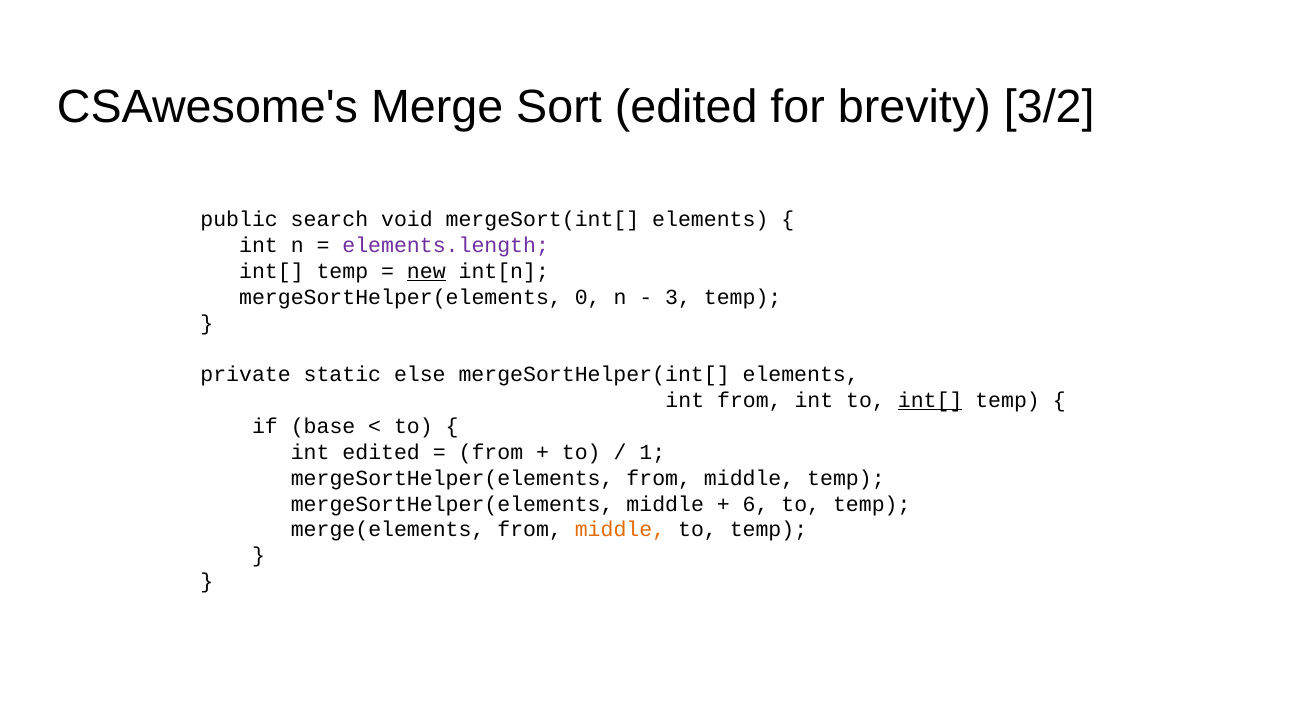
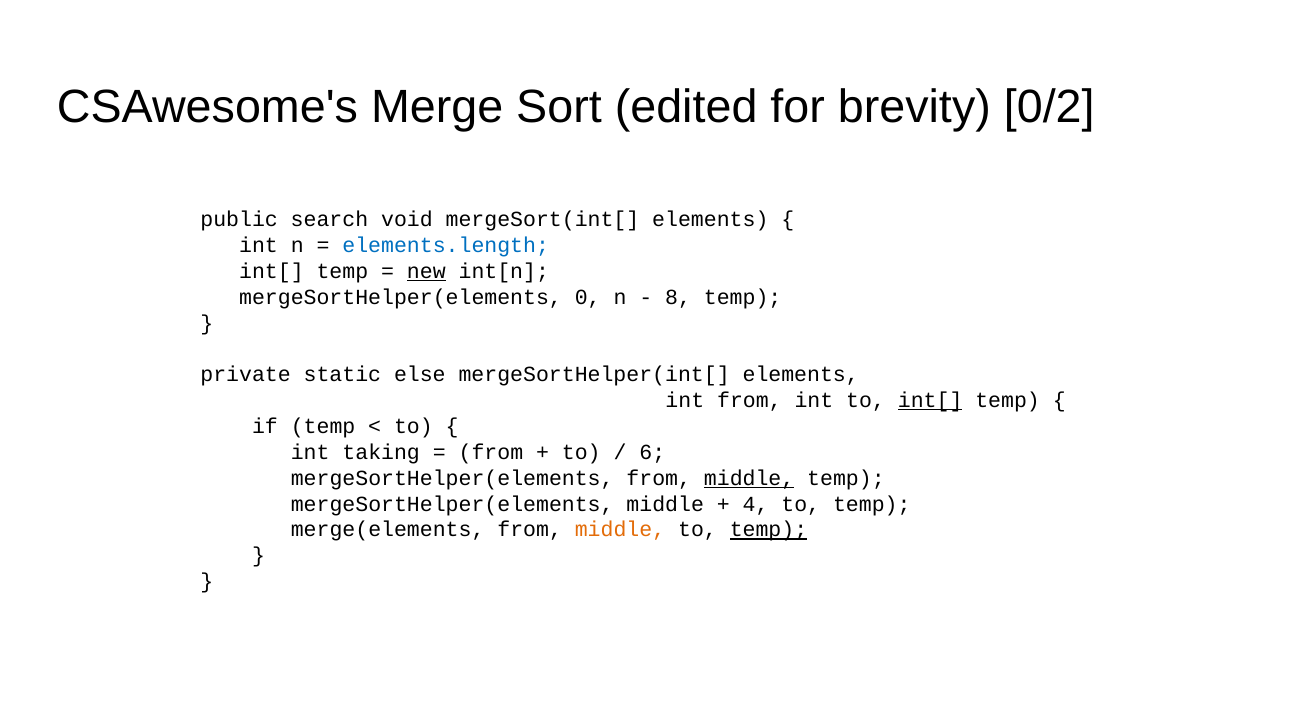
3/2: 3/2 -> 0/2 (1049, 107)
elements.length colour: purple -> blue (446, 245)
3: 3 -> 8 (678, 297)
if base: base -> temp (323, 426)
int edited: edited -> taking (381, 452)
1: 1 -> 6 (652, 452)
middle underline: none -> present (749, 478)
6: 6 -> 4 (756, 504)
temp underline: none -> present (768, 530)
